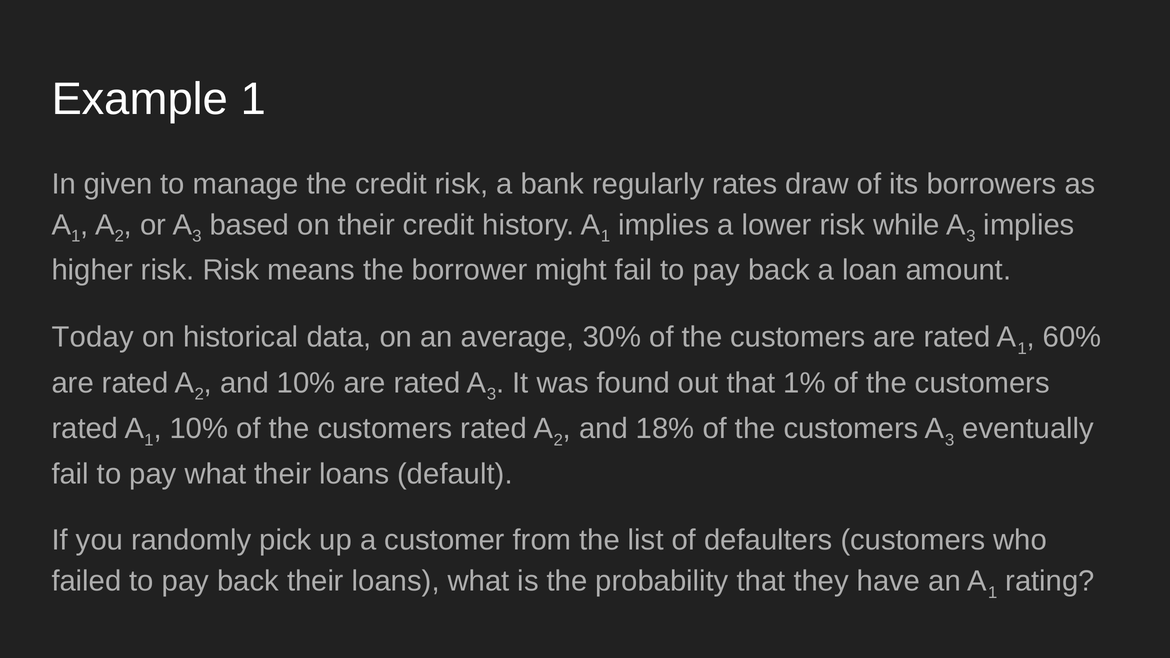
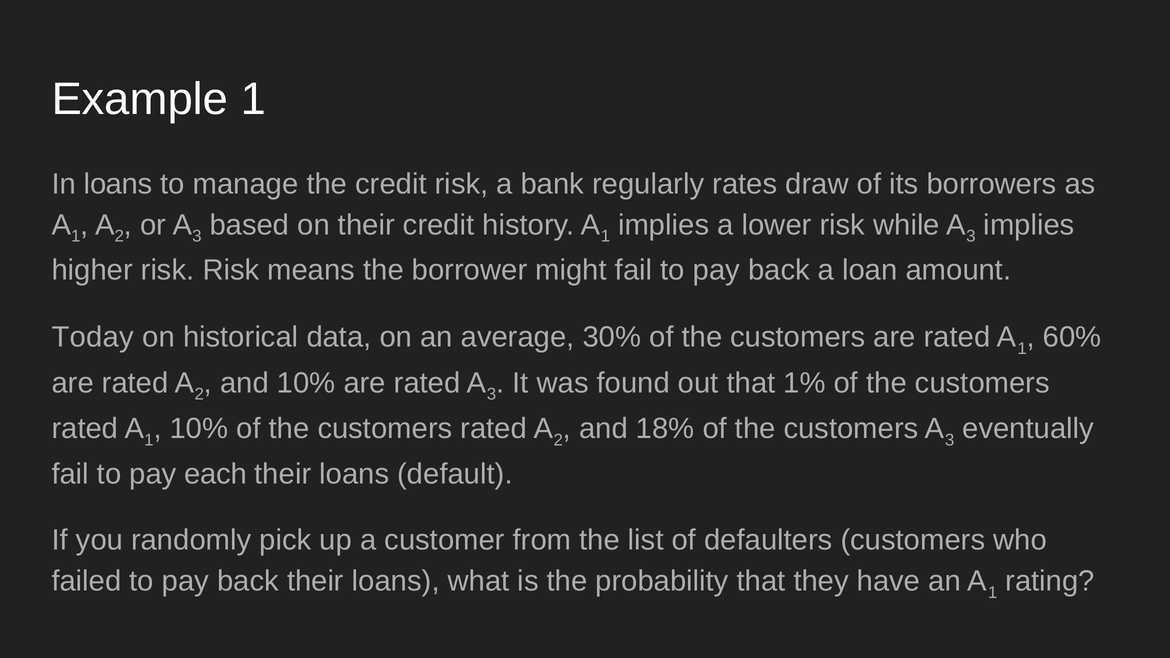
In given: given -> loans (118, 184)
pay what: what -> each (216, 474)
